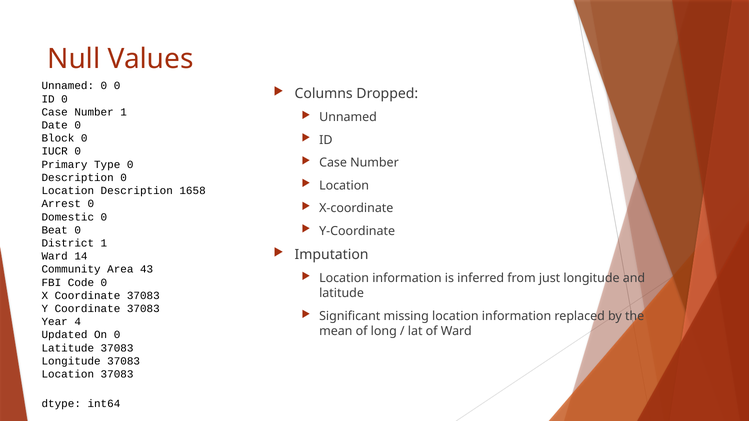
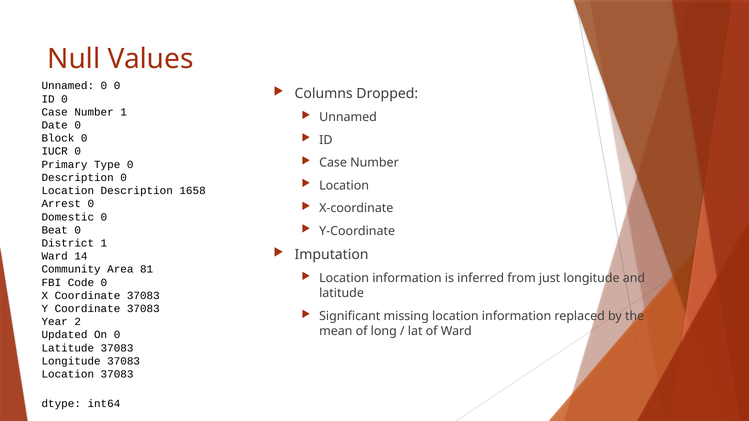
43: 43 -> 81 (147, 270)
4: 4 -> 2 (78, 322)
